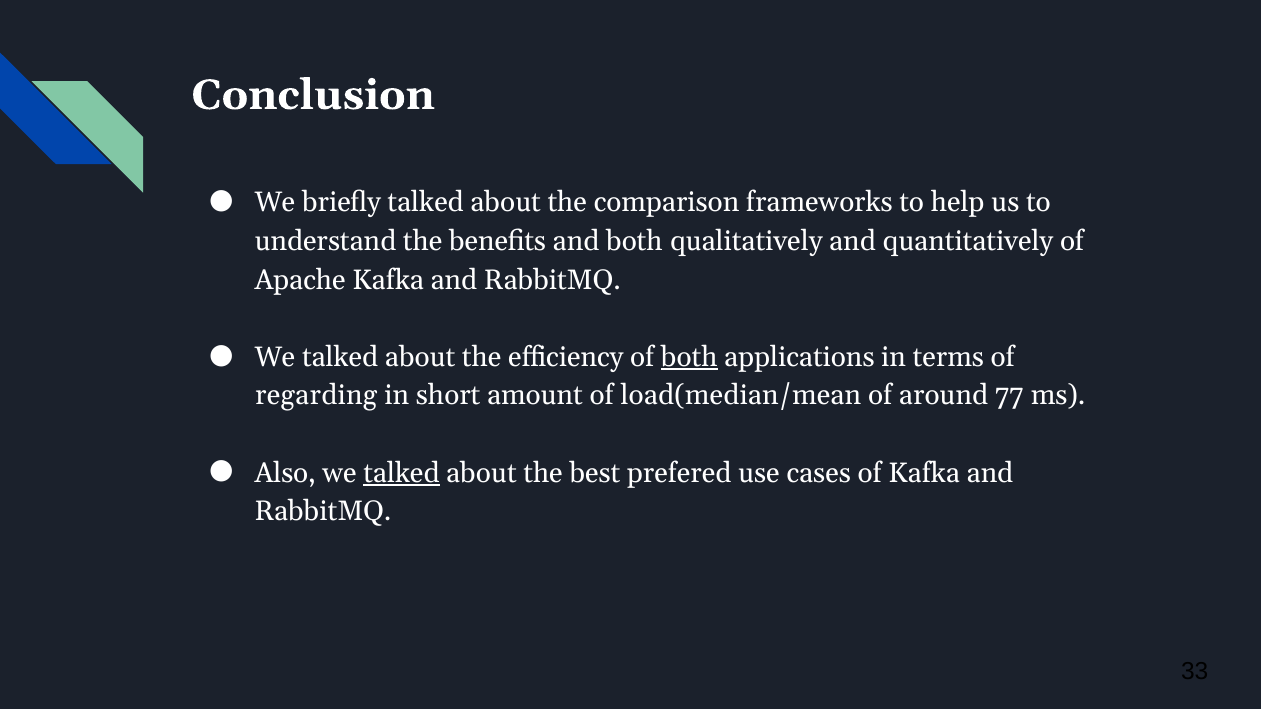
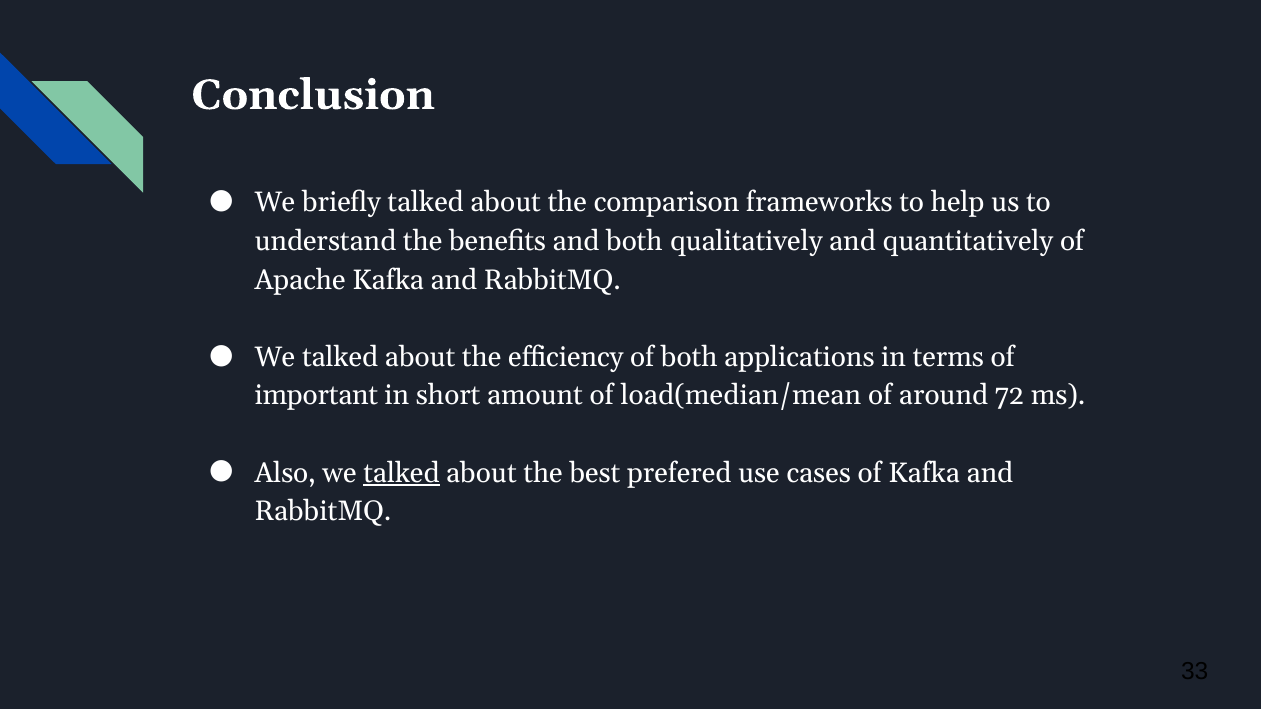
both underline: present -> none (689, 357)
regarding: regarding -> important (316, 396)
77: 77 -> 72 (1010, 396)
